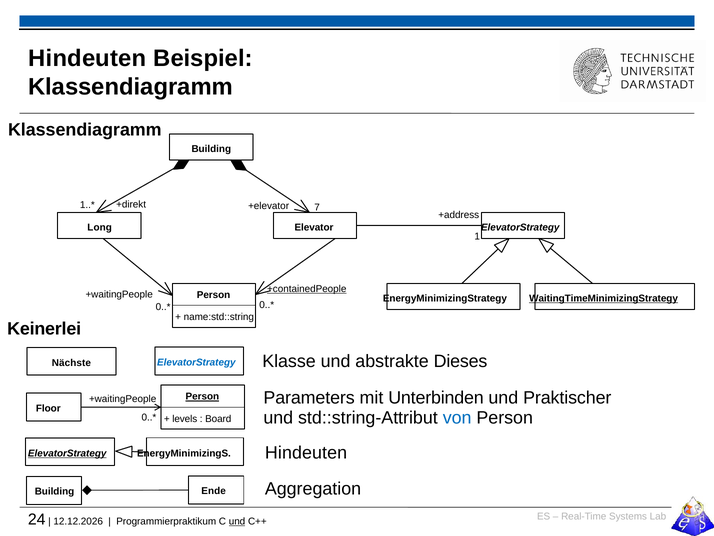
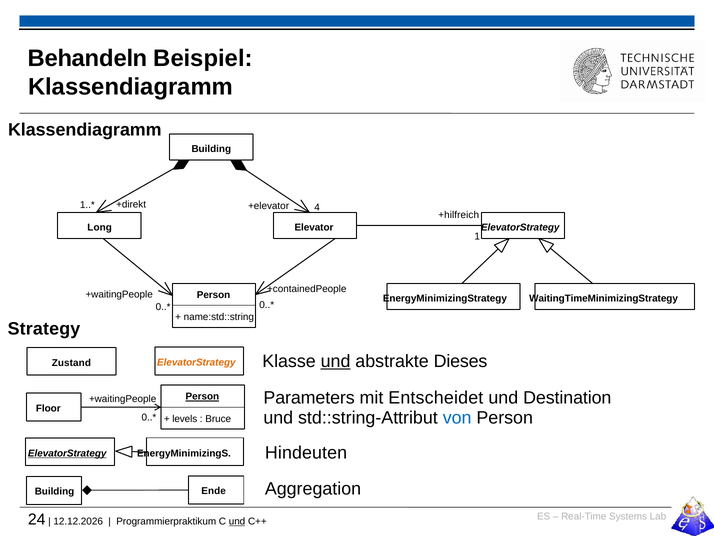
Hindeuten: Hindeuten -> Behandeln (88, 58)
7: 7 -> 4 (317, 207)
+address: +address -> +hilfreich (459, 215)
+containedPeople underline: present -> none (307, 289)
WaitingTimeMinimizingStrategy underline: present -> none (604, 298)
Keinerlei: Keinerlei -> Strategy (44, 329)
ElevatorStrategy colour: blue -> orange (196, 362)
Nächste: Nächste -> Zustand (71, 363)
und underline: none -> present (336, 361)
Unterbinden: Unterbinden -> Entscheidet (436, 397)
Praktischer: Praktischer -> Destination (567, 397)
Board: Board -> Bruce (218, 418)
